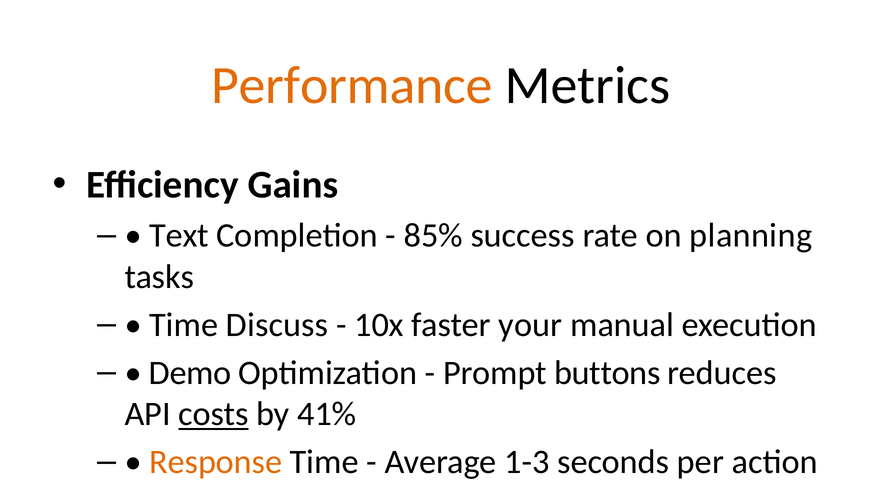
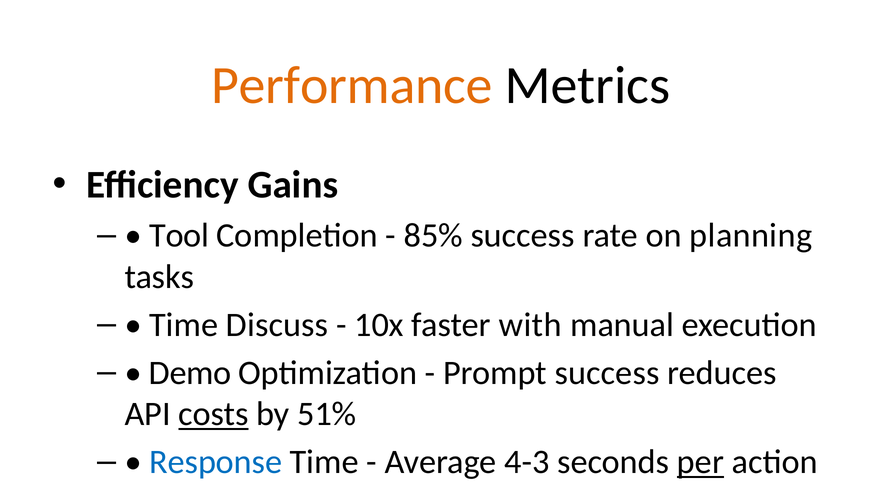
Text: Text -> Tool (179, 236)
your: your -> with (530, 325)
Prompt buttons: buttons -> success (607, 373)
41%: 41% -> 51% (327, 414)
Response colour: orange -> blue (216, 462)
1-3: 1-3 -> 4-3 (527, 462)
per underline: none -> present (700, 462)
